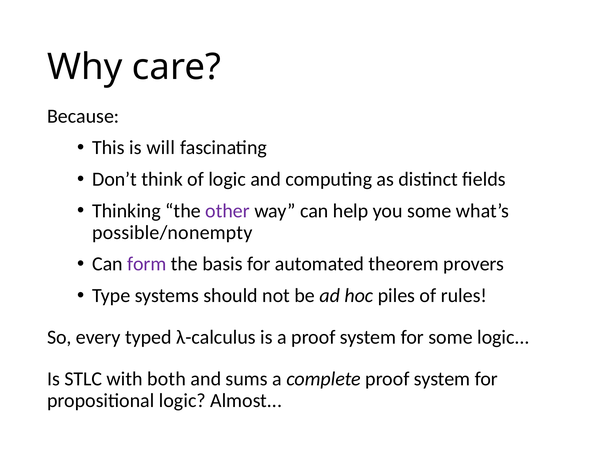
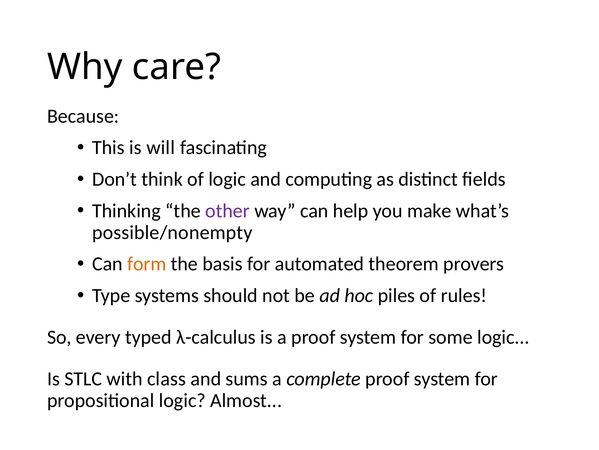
you some: some -> make (429, 211)
form colour: purple -> orange (147, 264)
both: both -> class (166, 378)
